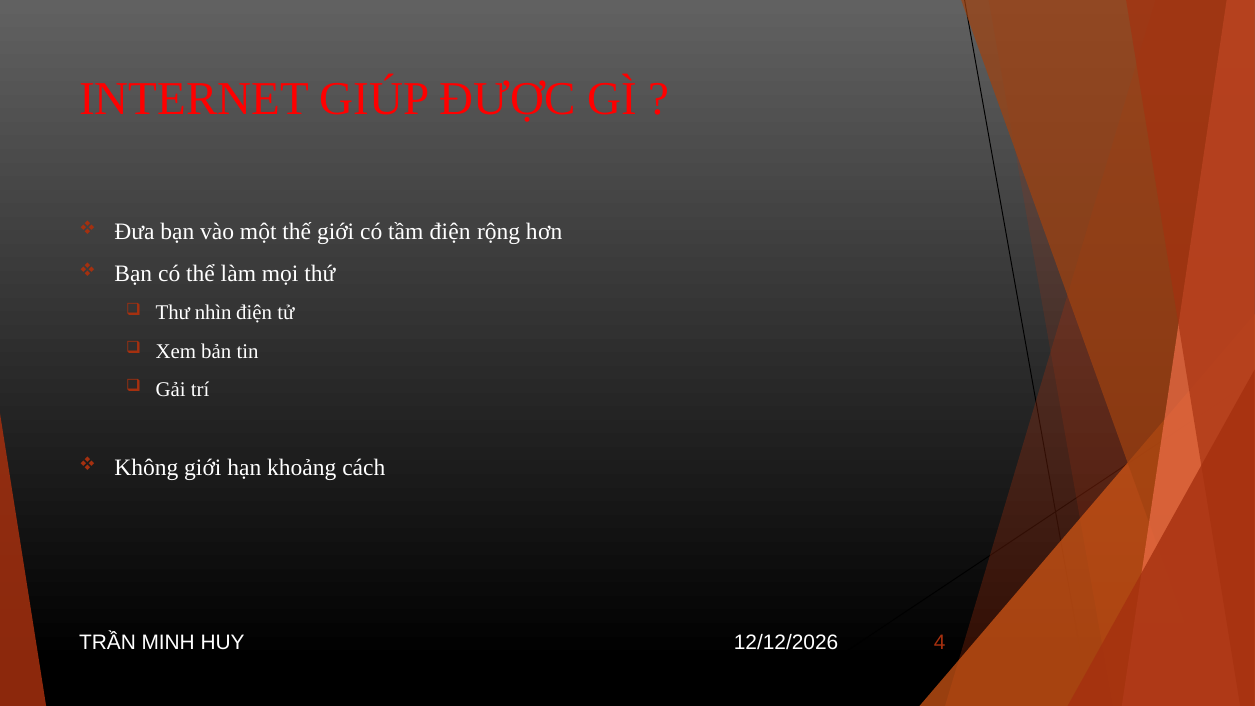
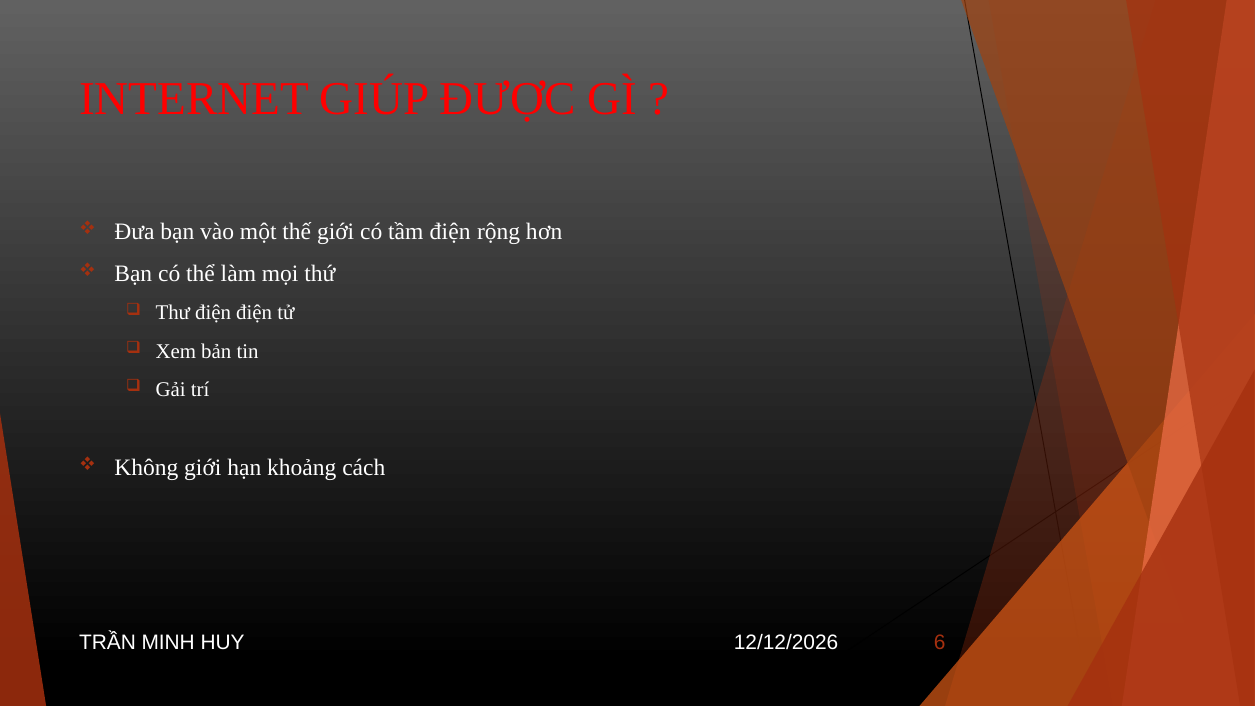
Thư nhìn: nhìn -> điện (213, 313)
4: 4 -> 6 (940, 642)
